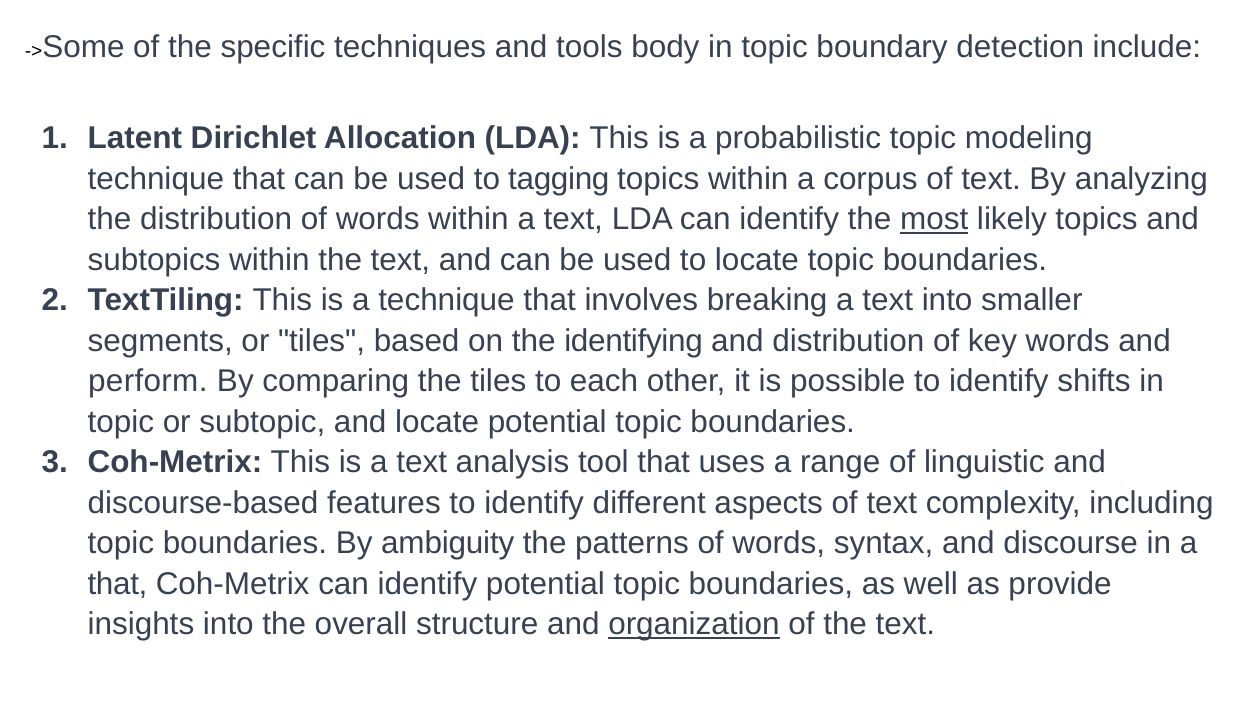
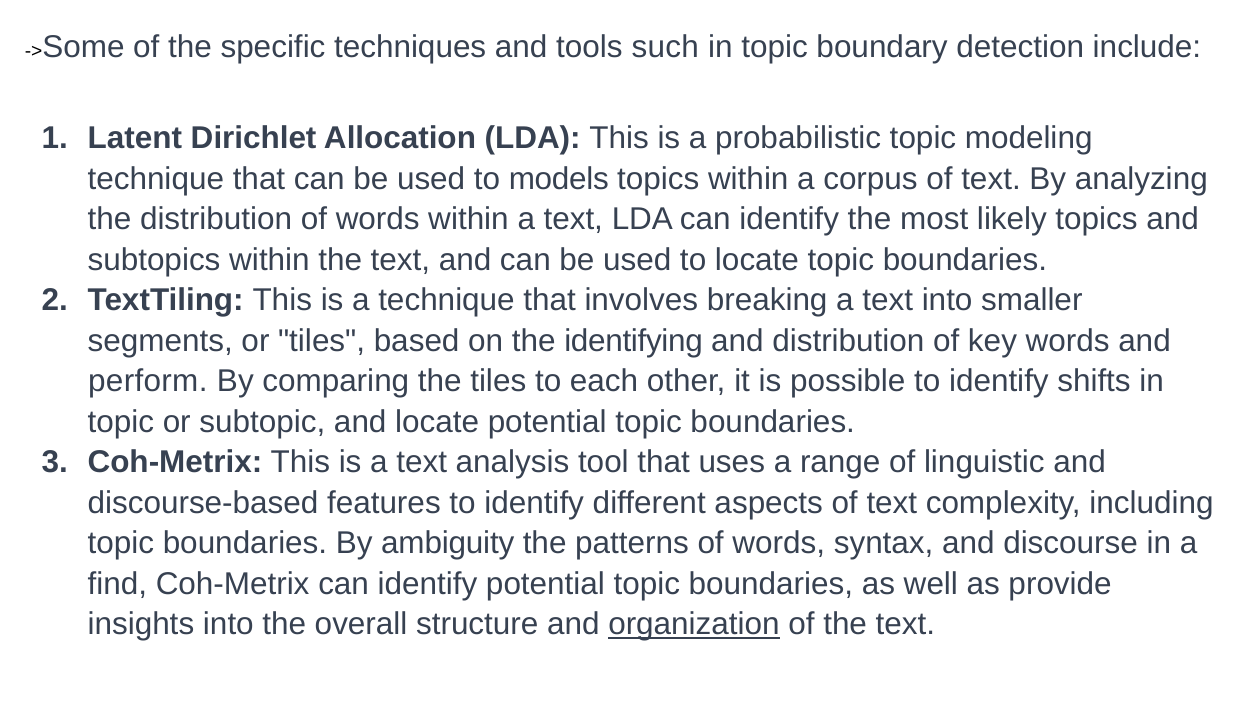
body: body -> such (665, 47)
tagging: tagging -> models (559, 179)
most underline: present -> none (934, 219)
that: that -> find (117, 584)
